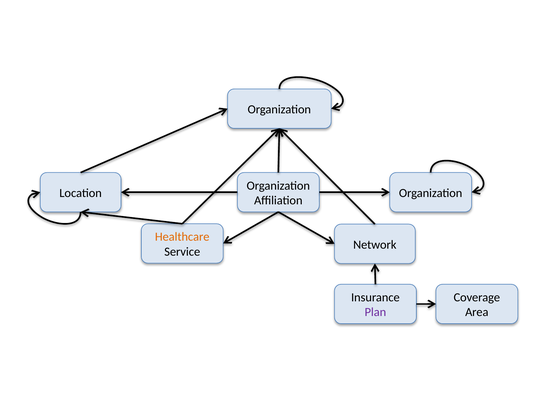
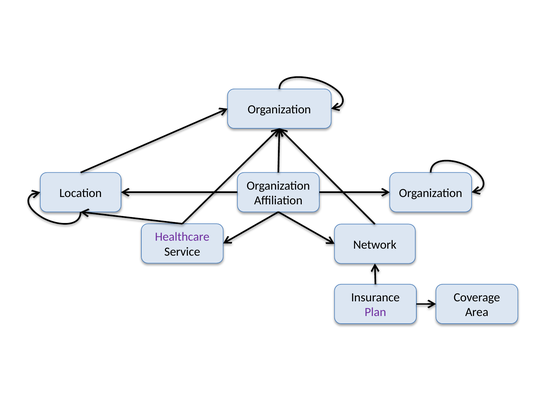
Healthcare colour: orange -> purple (182, 237)
